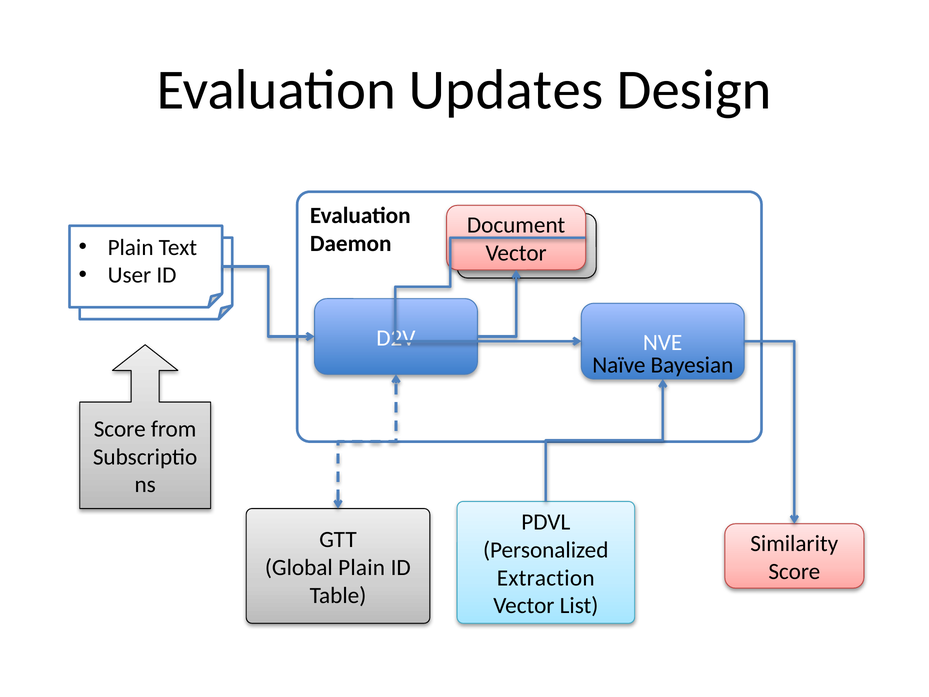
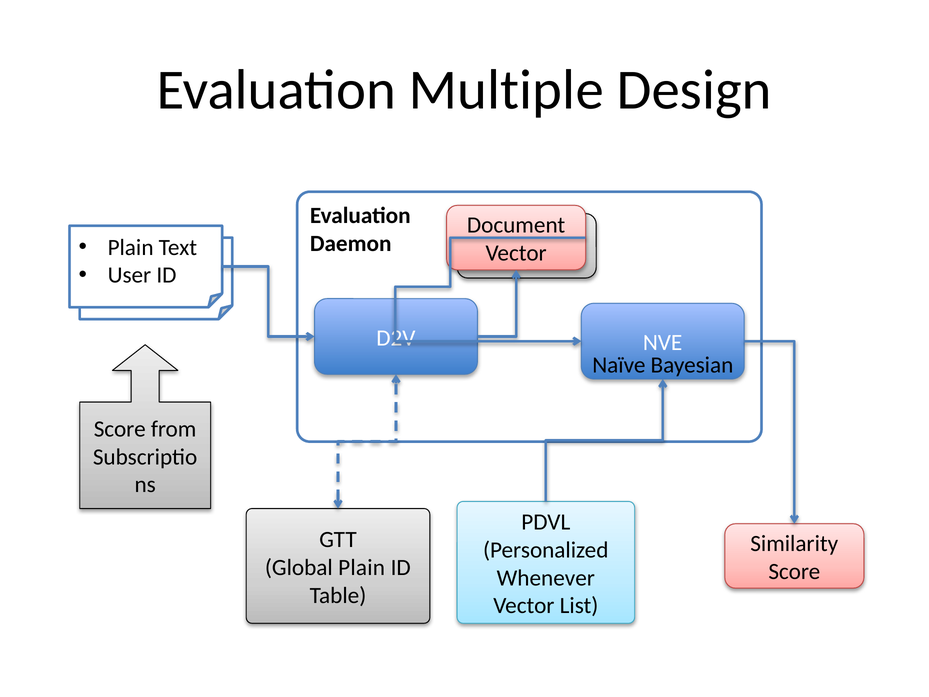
Updates: Updates -> Multiple (506, 90)
Extraction: Extraction -> Whenever (546, 578)
